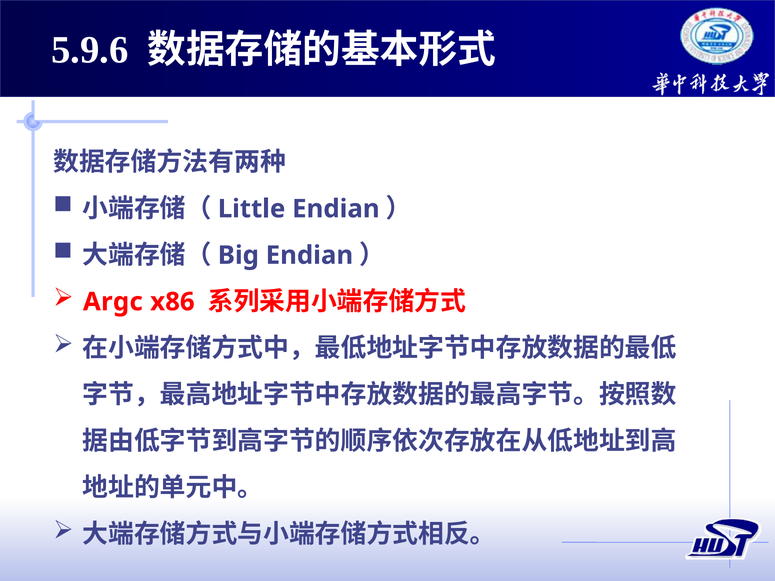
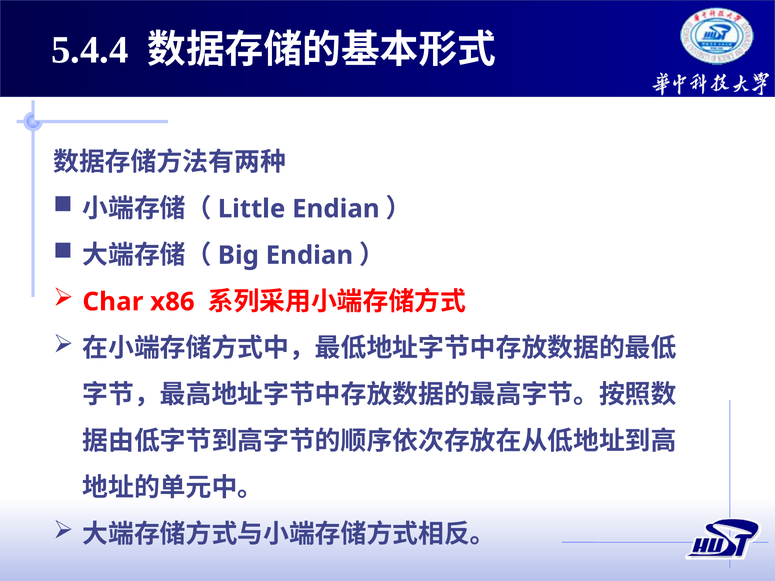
5.9.6: 5.9.6 -> 5.4.4 (90, 50)
Argc: Argc -> Char (113, 302)
